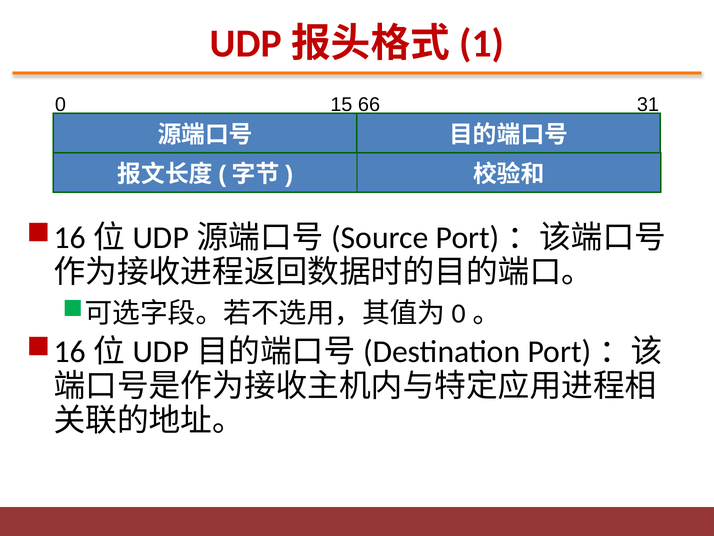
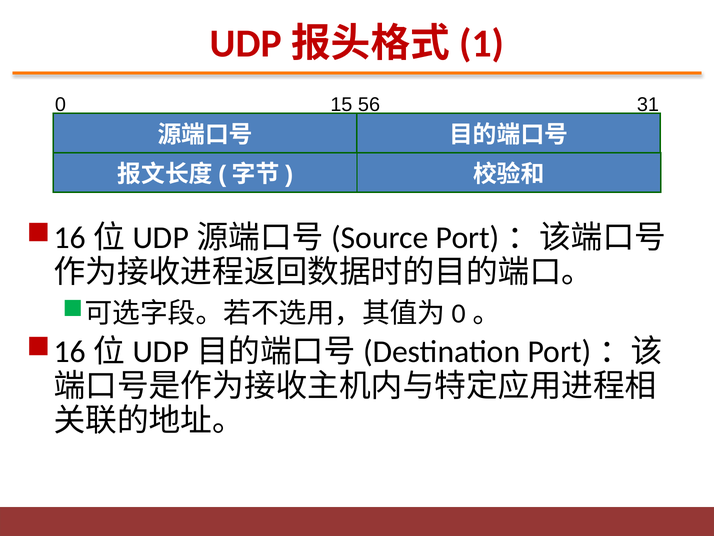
66: 66 -> 56 (369, 105)
